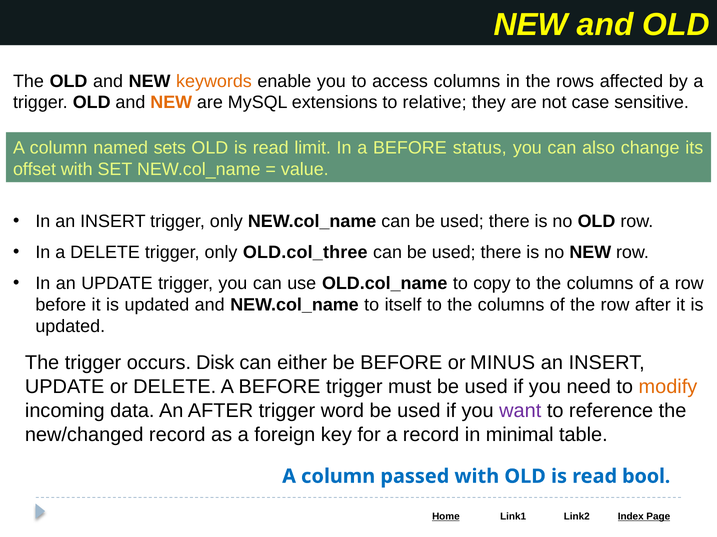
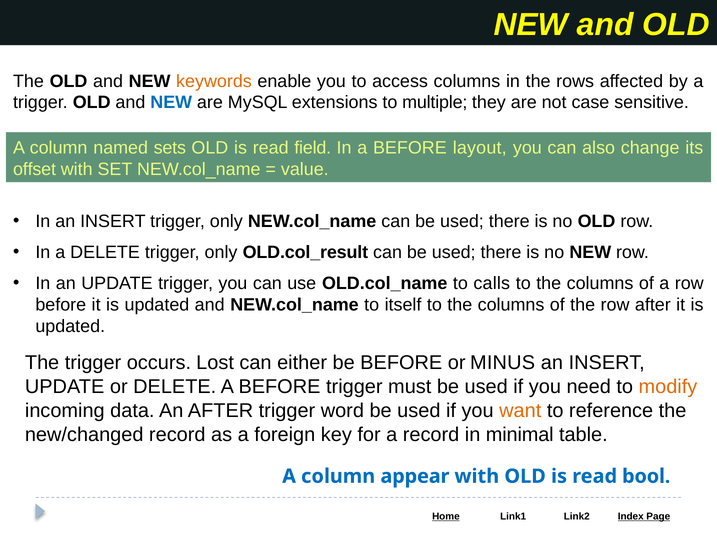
NEW colour: orange -> blue (171, 103)
relative: relative -> multiple (435, 103)
limit: limit -> field (313, 148)
status: status -> layout (480, 148)
OLD.col_three: OLD.col_three -> OLD.col_result (305, 253)
copy: copy -> calls (492, 284)
Disk: Disk -> Lost (215, 363)
want colour: purple -> orange (520, 411)
passed: passed -> appear (415, 477)
